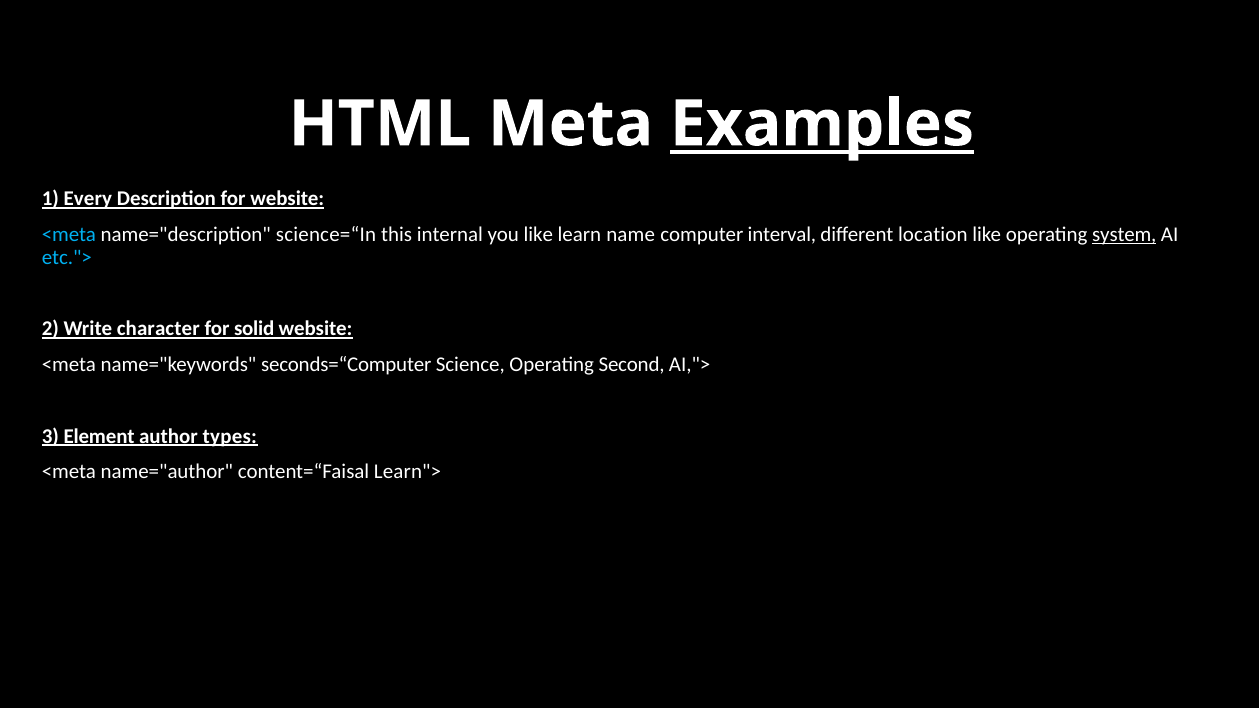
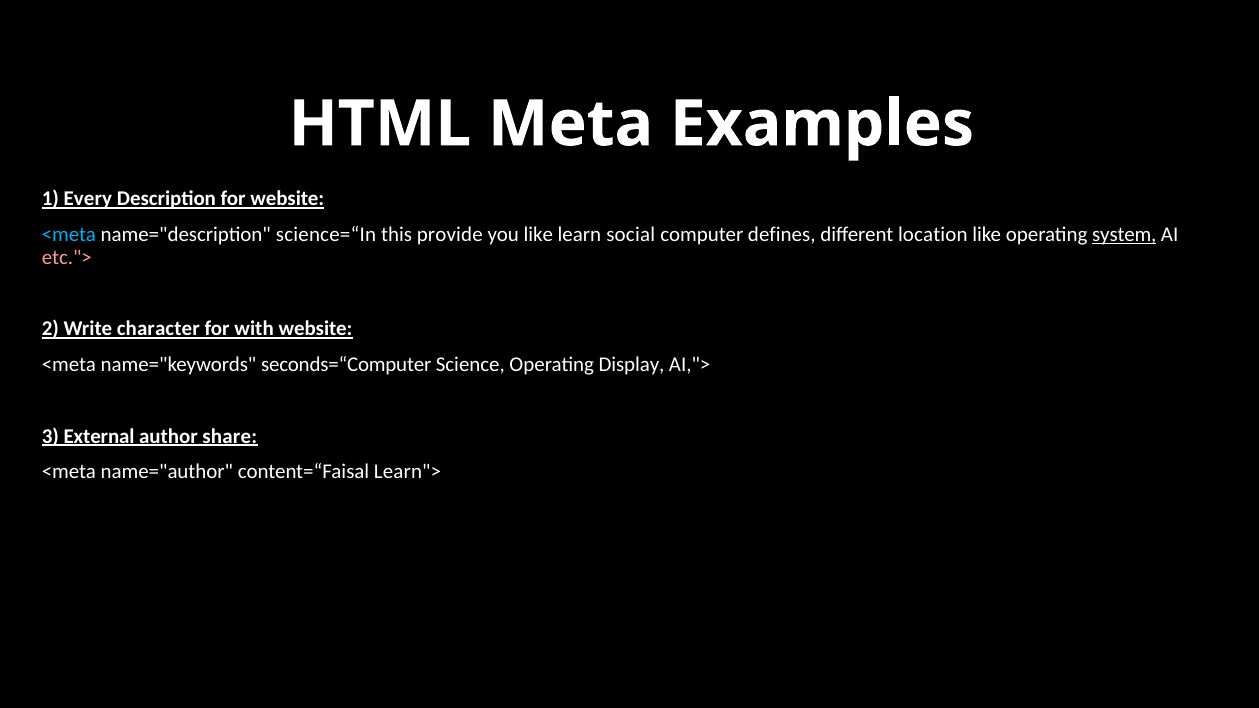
Examples underline: present -> none (822, 124)
internal: internal -> provide (450, 235)
name: name -> social (631, 235)
interval: interval -> defines (782, 235)
etc."> colour: light blue -> pink (67, 257)
solid: solid -> with (254, 329)
Second: Second -> Display (632, 365)
Element: Element -> External (99, 436)
types: types -> share (230, 436)
